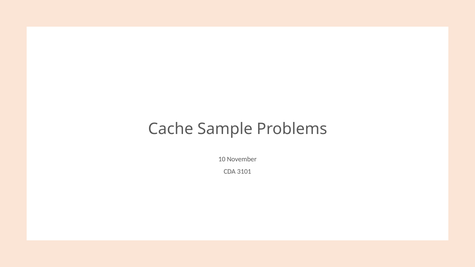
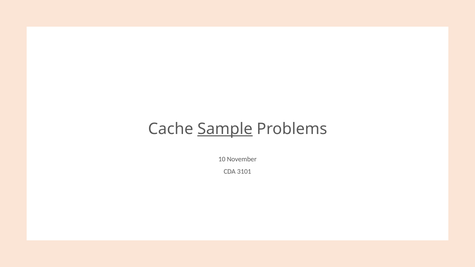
Sample underline: none -> present (225, 129)
